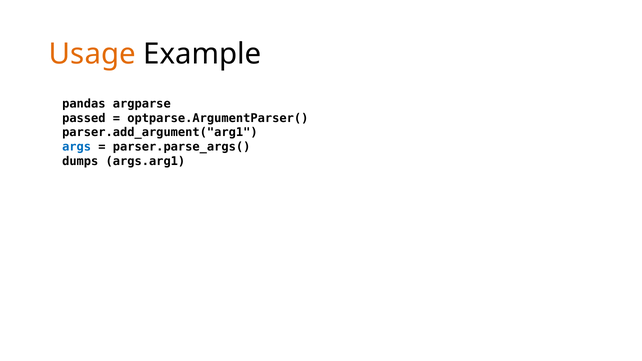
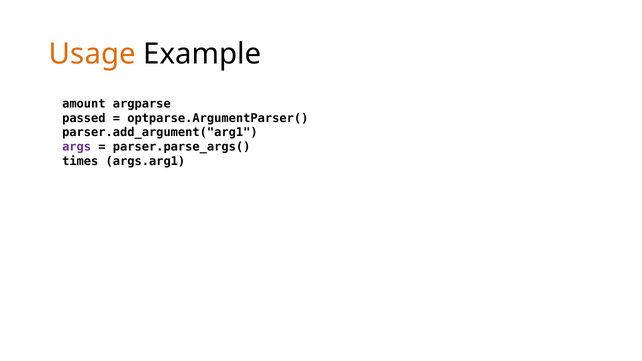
pandas: pandas -> amount (84, 104)
args colour: blue -> purple (77, 147)
dumps: dumps -> times (80, 161)
